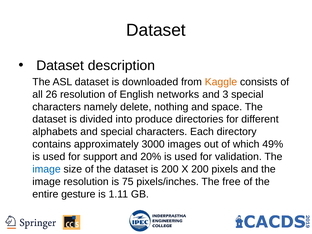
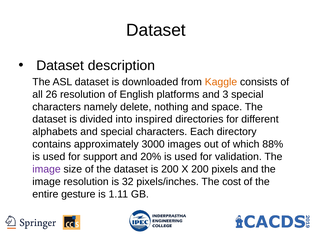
networks: networks -> platforms (178, 94)
produce: produce -> inspired (154, 119)
49%: 49% -> 88% (273, 144)
image colour: blue -> purple (47, 169)
75: 75 -> 32 (128, 182)
free: free -> cost (232, 182)
